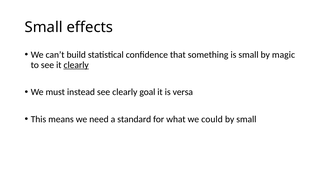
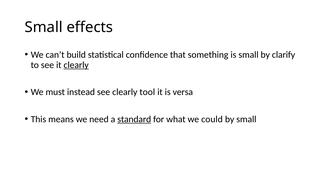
magic: magic -> clarify (284, 55)
goal: goal -> tool (147, 92)
standard underline: none -> present (134, 119)
